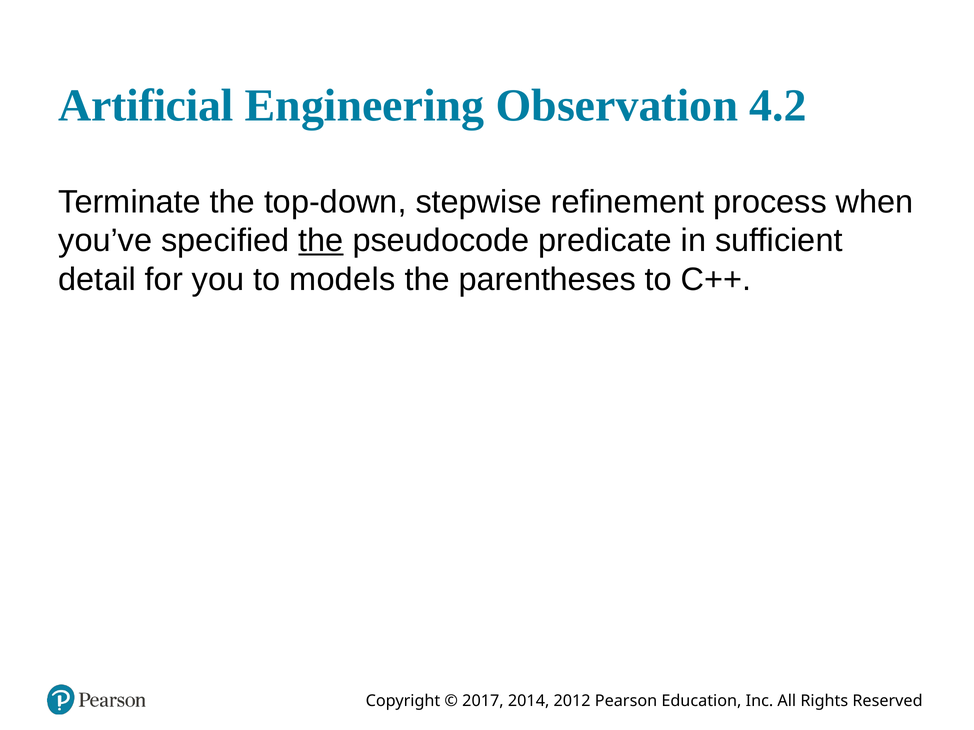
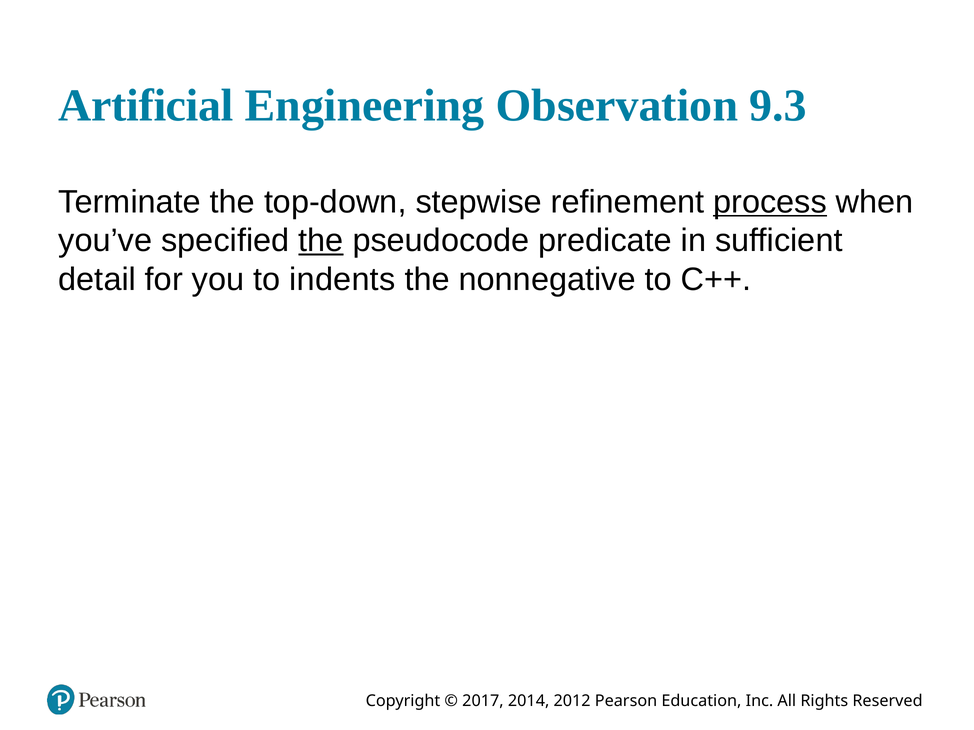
4.2: 4.2 -> 9.3 (778, 106)
process underline: none -> present (770, 202)
models: models -> indents (342, 280)
parentheses: parentheses -> nonnegative (547, 280)
